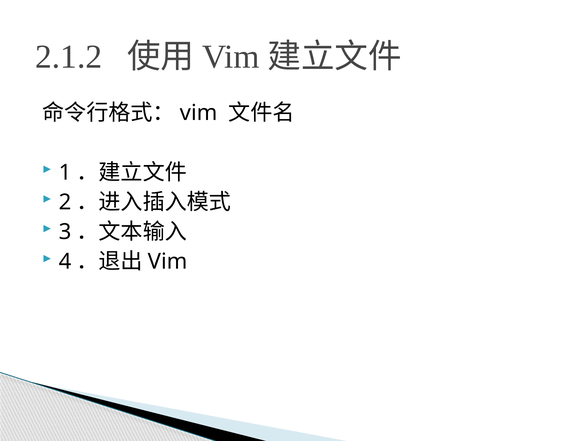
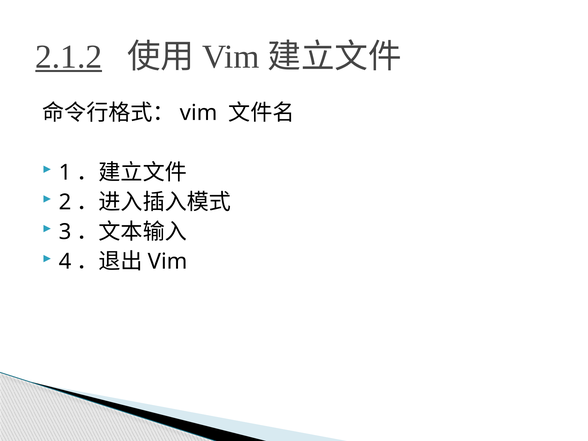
2.1.2 underline: none -> present (69, 57)
